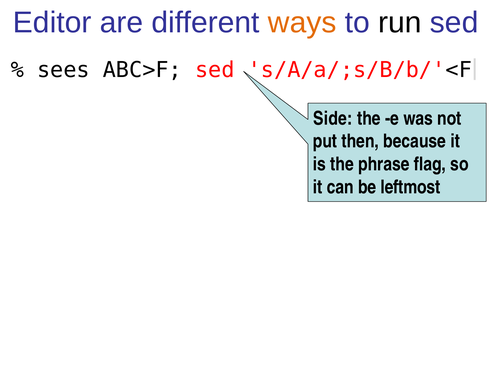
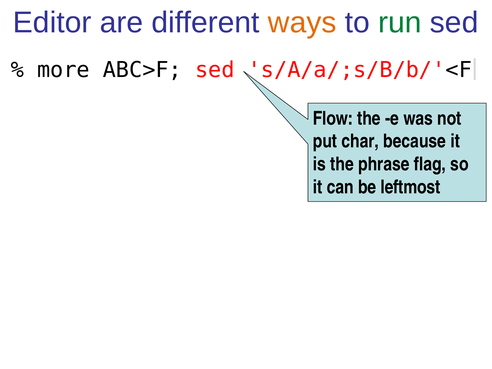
run colour: black -> green (400, 23)
sees: sees -> more (63, 70)
Side: Side -> Flow (333, 118)
then: then -> char (360, 141)
